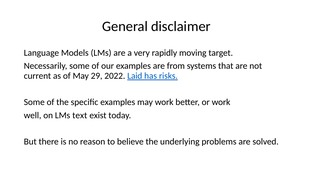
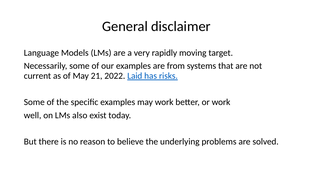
29: 29 -> 21 (97, 76)
text: text -> also (80, 115)
